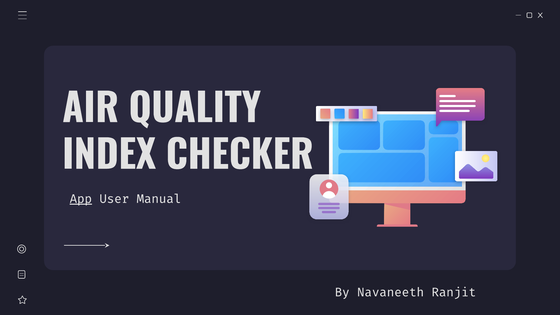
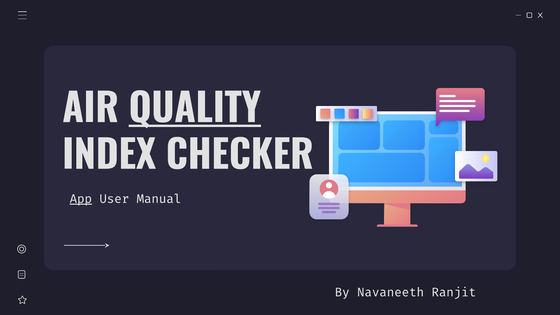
QUALITY underline: none -> present (195, 109)
